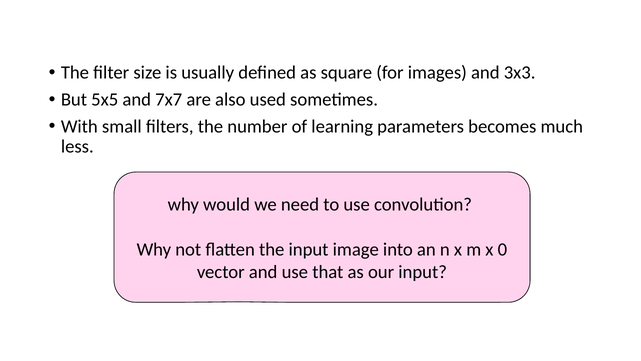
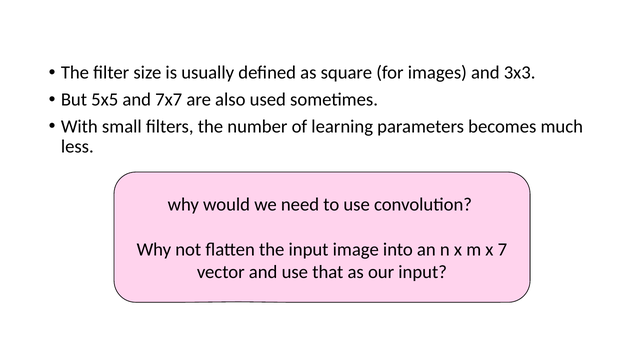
0: 0 -> 7 (502, 249)
